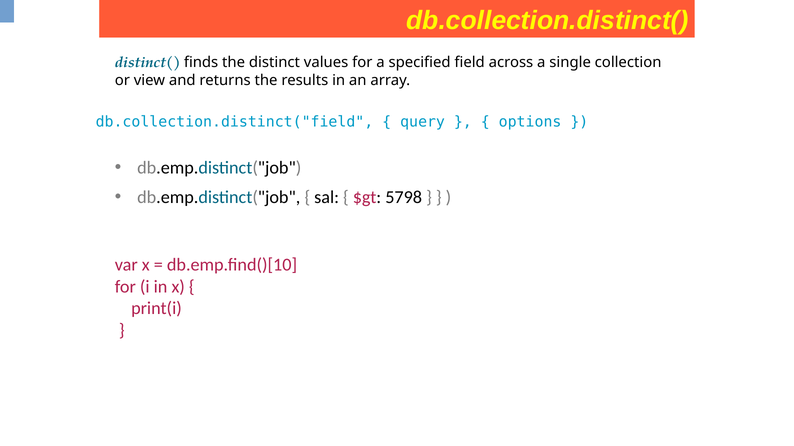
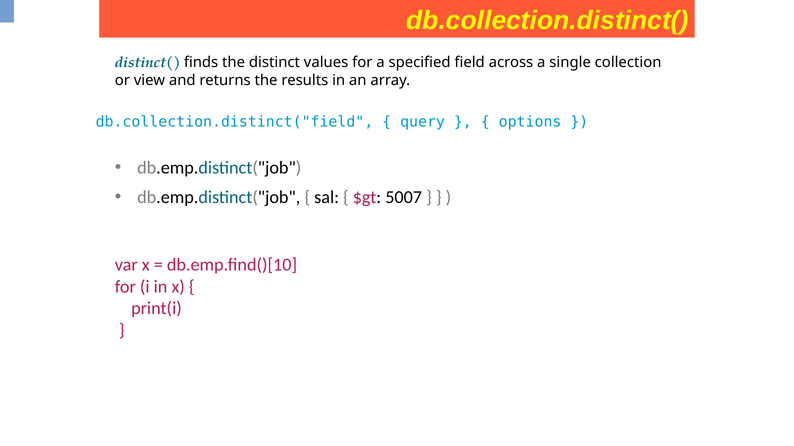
5798: 5798 -> 5007 (404, 198)
